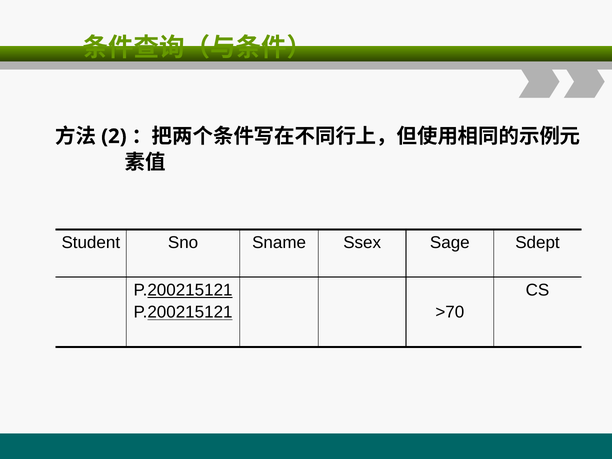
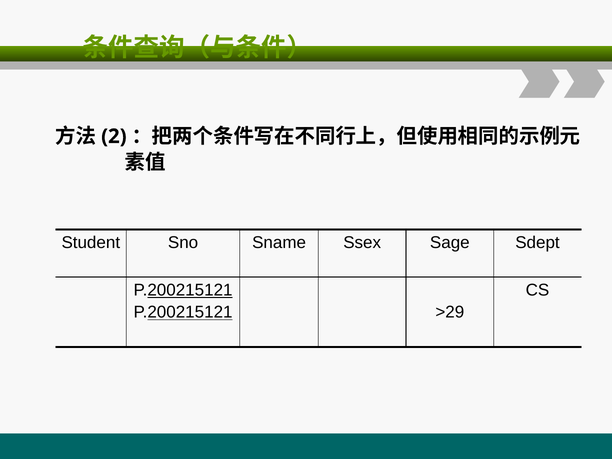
>70: >70 -> >29 (450, 312)
